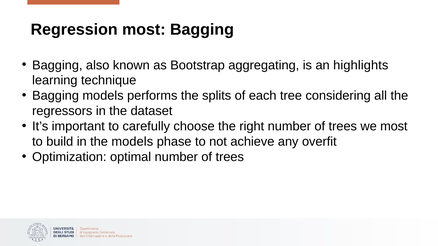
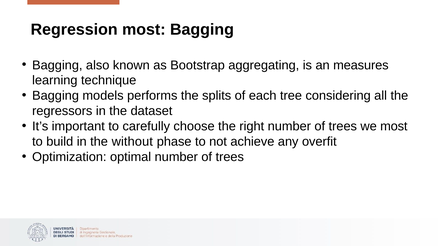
highlights: highlights -> measures (361, 65)
the models: models -> without (132, 142)
